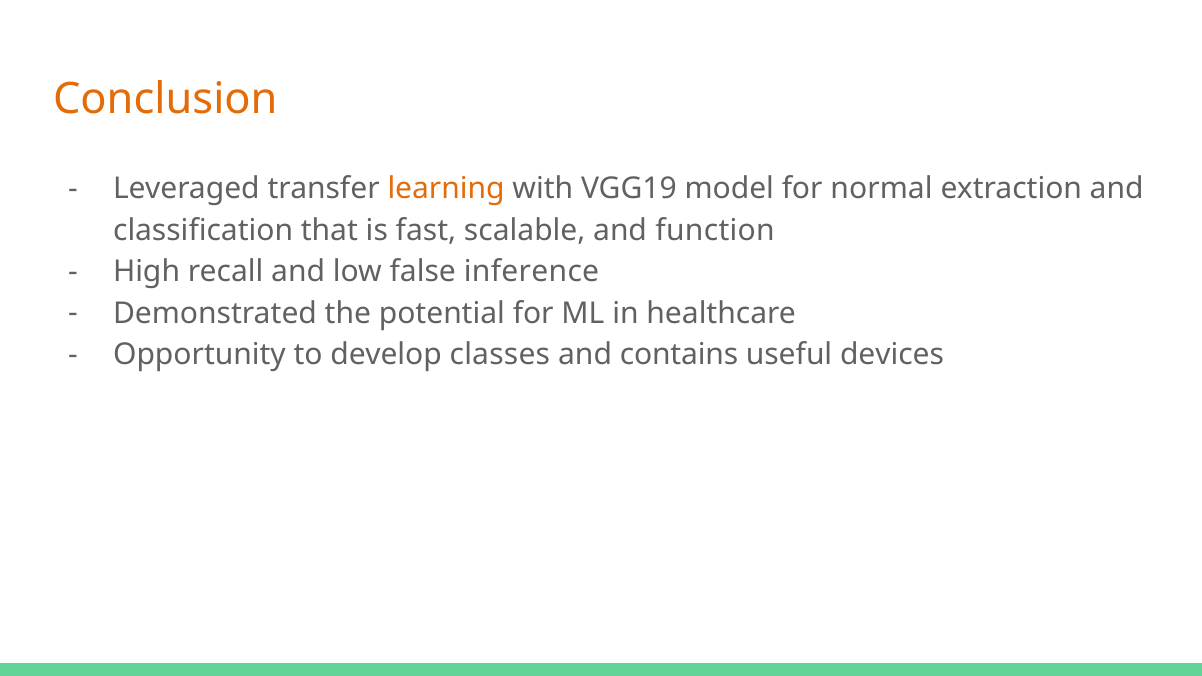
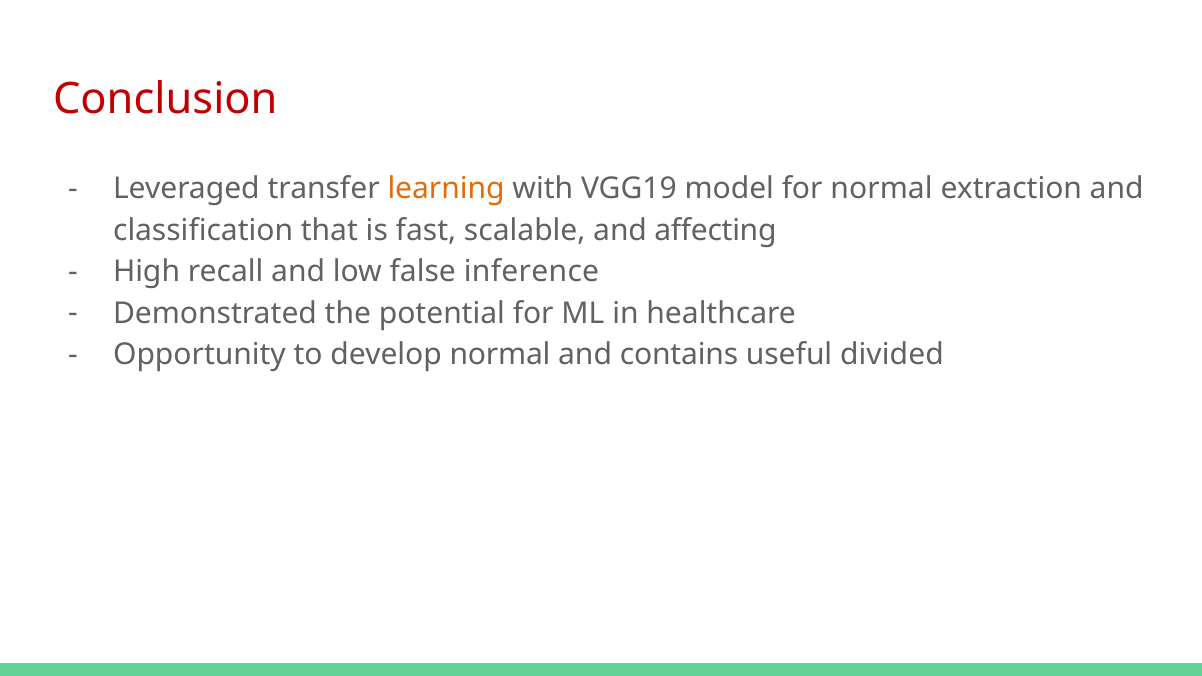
Conclusion colour: orange -> red (165, 100)
function: function -> affecting (715, 230)
develop classes: classes -> normal (500, 355)
devices: devices -> divided (892, 355)
